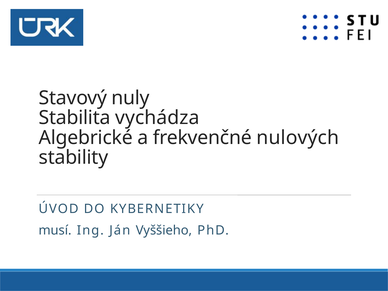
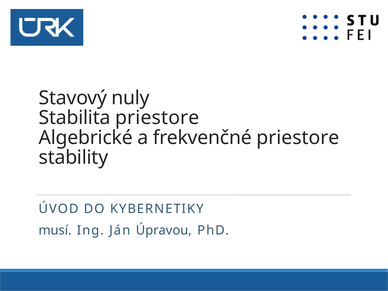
Stabilita vychádza: vychádza -> priestore (157, 118)
frekvenčné nulových: nulových -> priestore (298, 138)
Vyššieho: Vyššieho -> Úpravou (164, 230)
